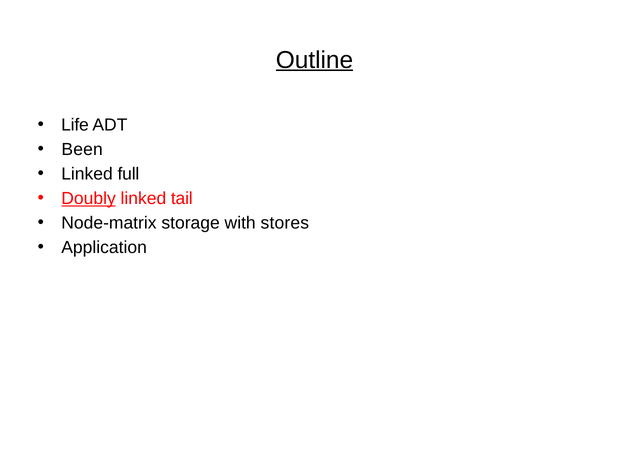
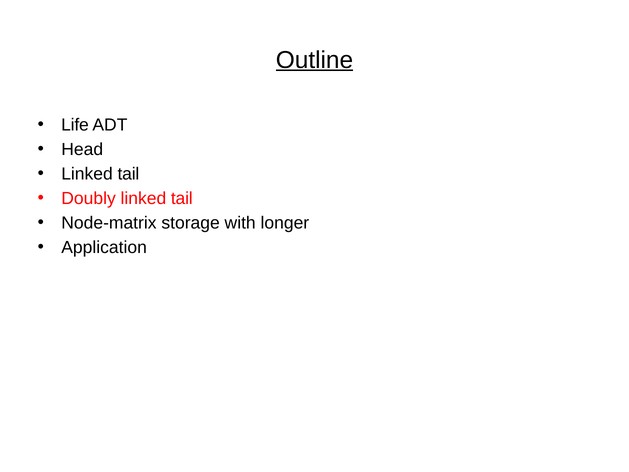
Been: Been -> Head (82, 149)
full: full -> tail (128, 174)
Doubly underline: present -> none (89, 198)
stores: stores -> longer (285, 223)
